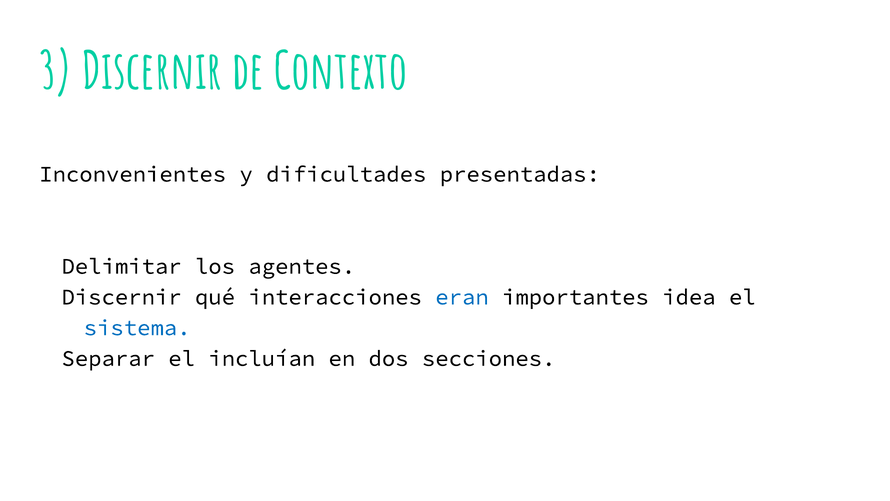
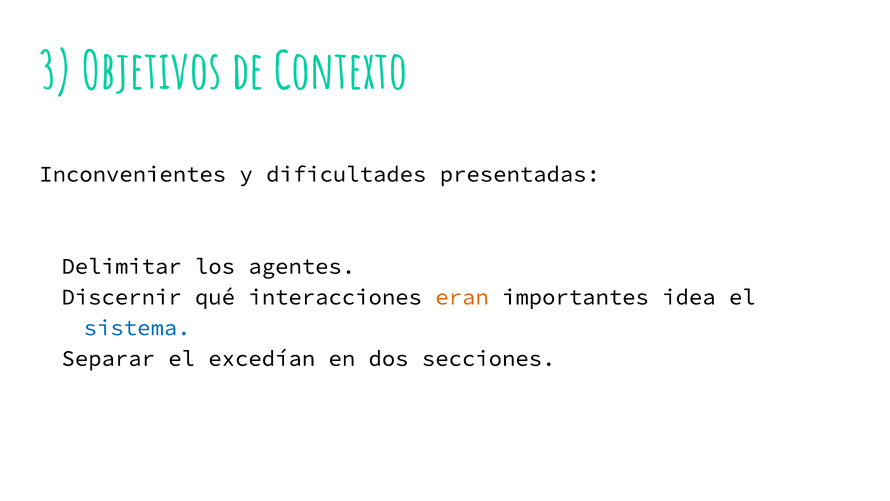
3 Discernir: Discernir -> Objetivos (152, 72)
eran colour: blue -> orange (462, 297)
incluían: incluían -> excedían (262, 358)
